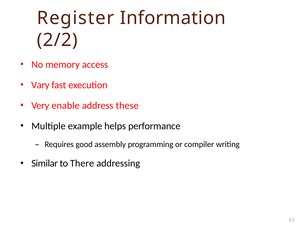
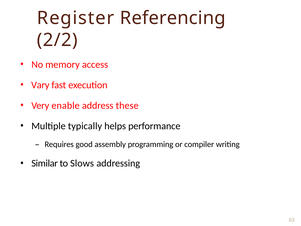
Information: Information -> Referencing (173, 18)
example: example -> typically (85, 126)
There: There -> Slows (82, 163)
